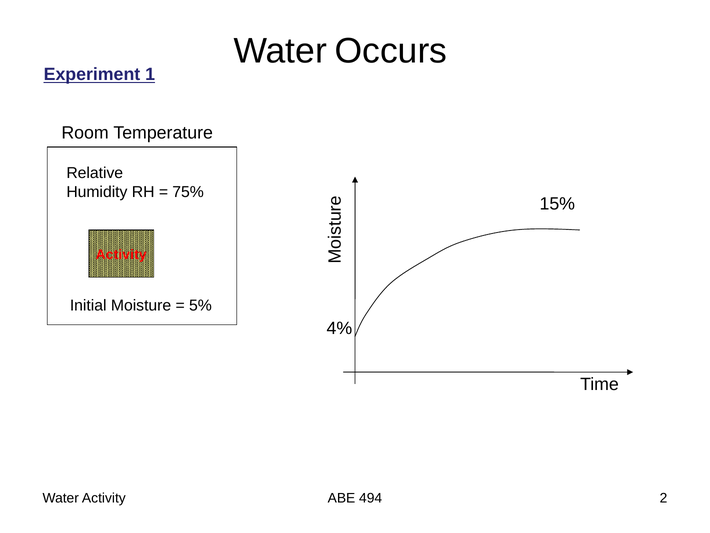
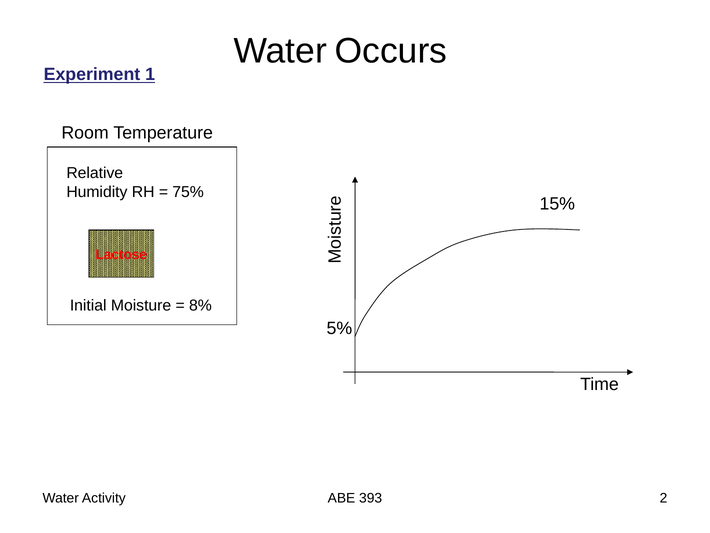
Activity: Activity -> Lactose (121, 254)
5%: 5% -> 8% (200, 305)
4%: 4% -> 5% (339, 328)
494: 494 -> 393 (371, 498)
